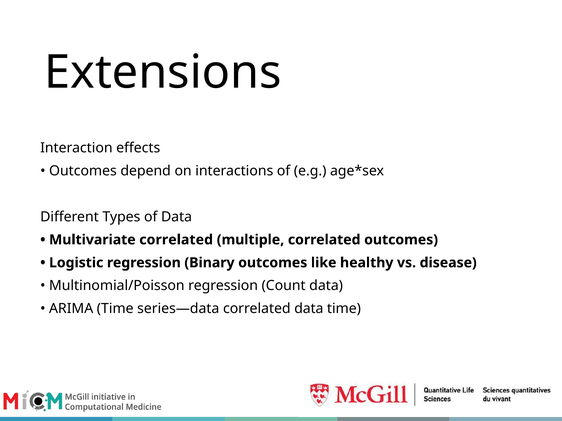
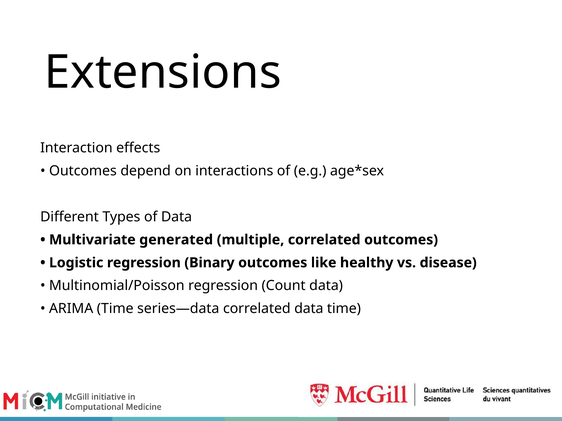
Multivariate correlated: correlated -> generated (176, 240)
